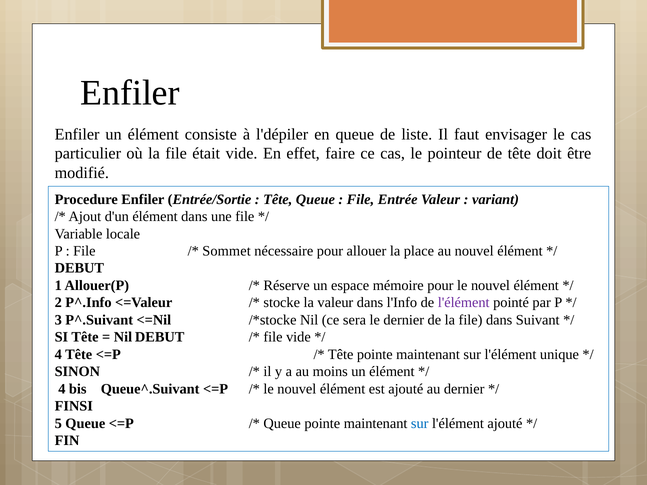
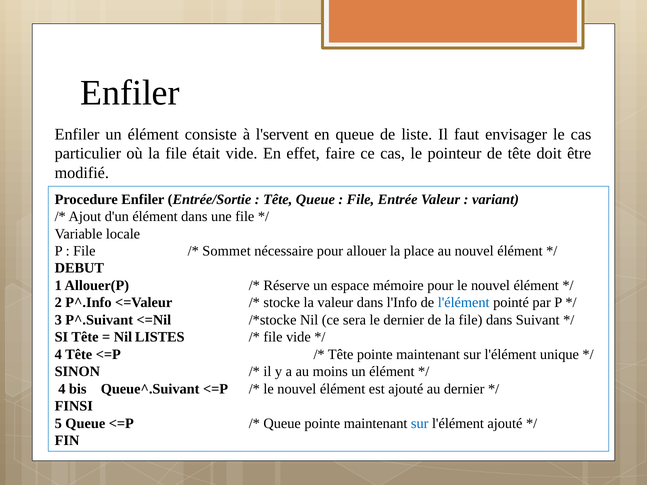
l'dépiler: l'dépiler -> l'servent (282, 134)
l'élément colour: purple -> blue (464, 303)
Nil DEBUT: DEBUT -> LISTES (160, 337)
